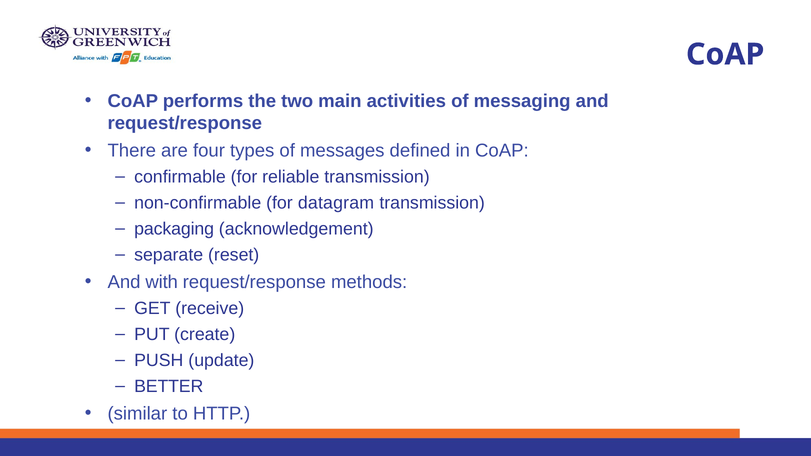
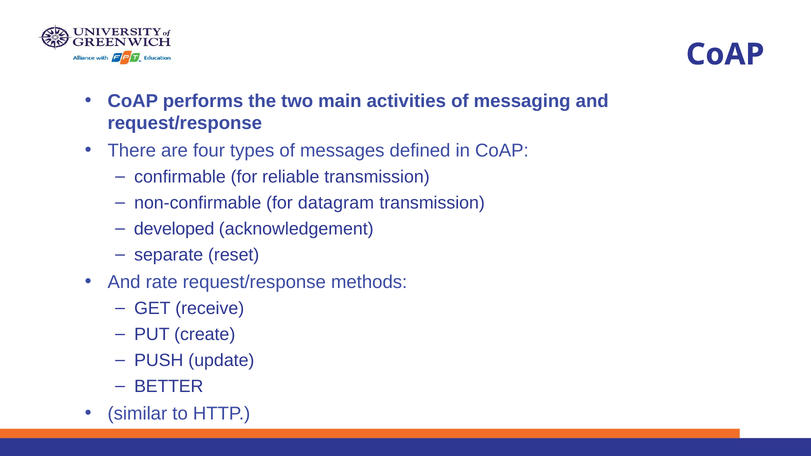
packaging: packaging -> developed (174, 229)
with: with -> rate (162, 282)
